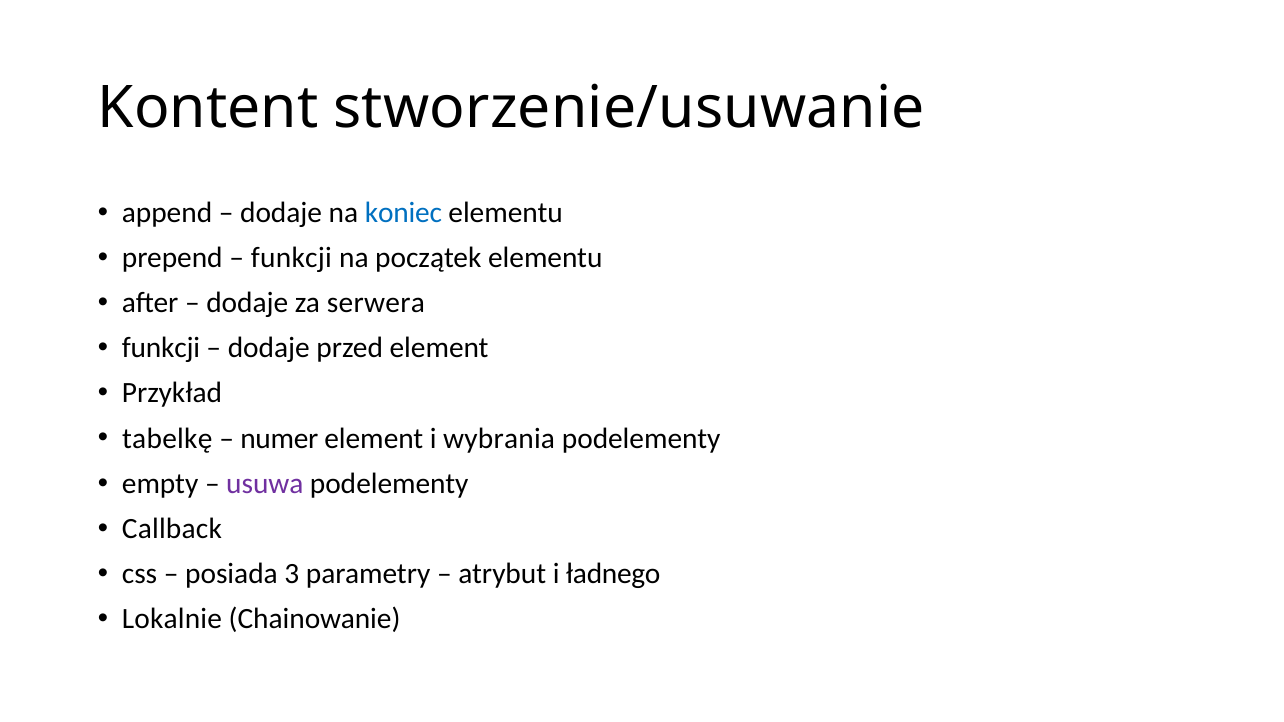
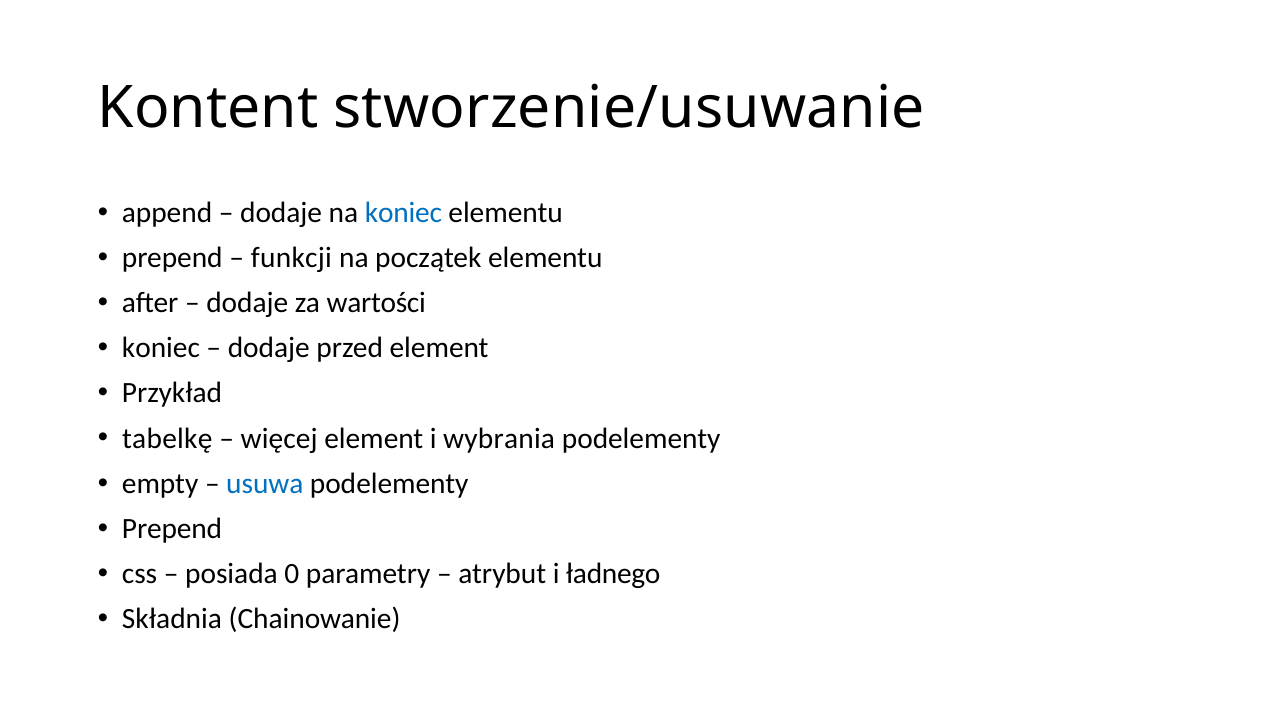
serwera: serwera -> wartości (376, 303)
funkcji: funkcji -> koniec (161, 348)
numer: numer -> więcej (279, 439)
usuwa colour: purple -> blue (265, 484)
Callback: Callback -> Prepend (172, 529)
3: 3 -> 0 (292, 574)
Lokalnie: Lokalnie -> Składnia (172, 619)
